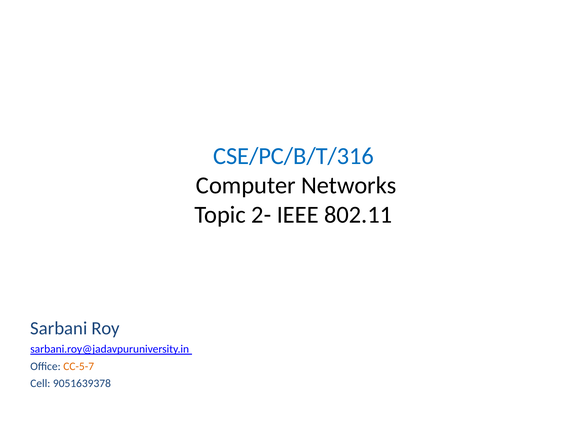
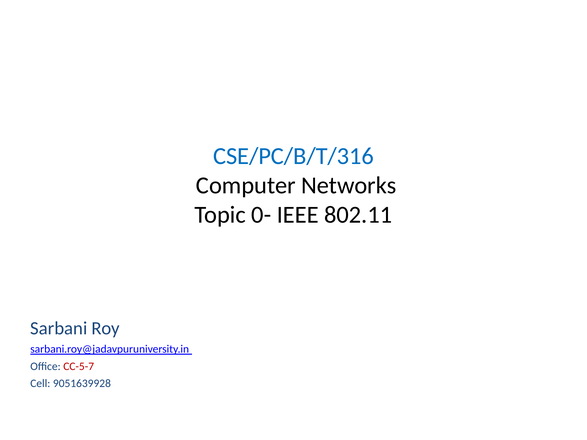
2-: 2- -> 0- (261, 215)
CC-5-7 colour: orange -> red (79, 367)
9051639378: 9051639378 -> 9051639928 (82, 384)
